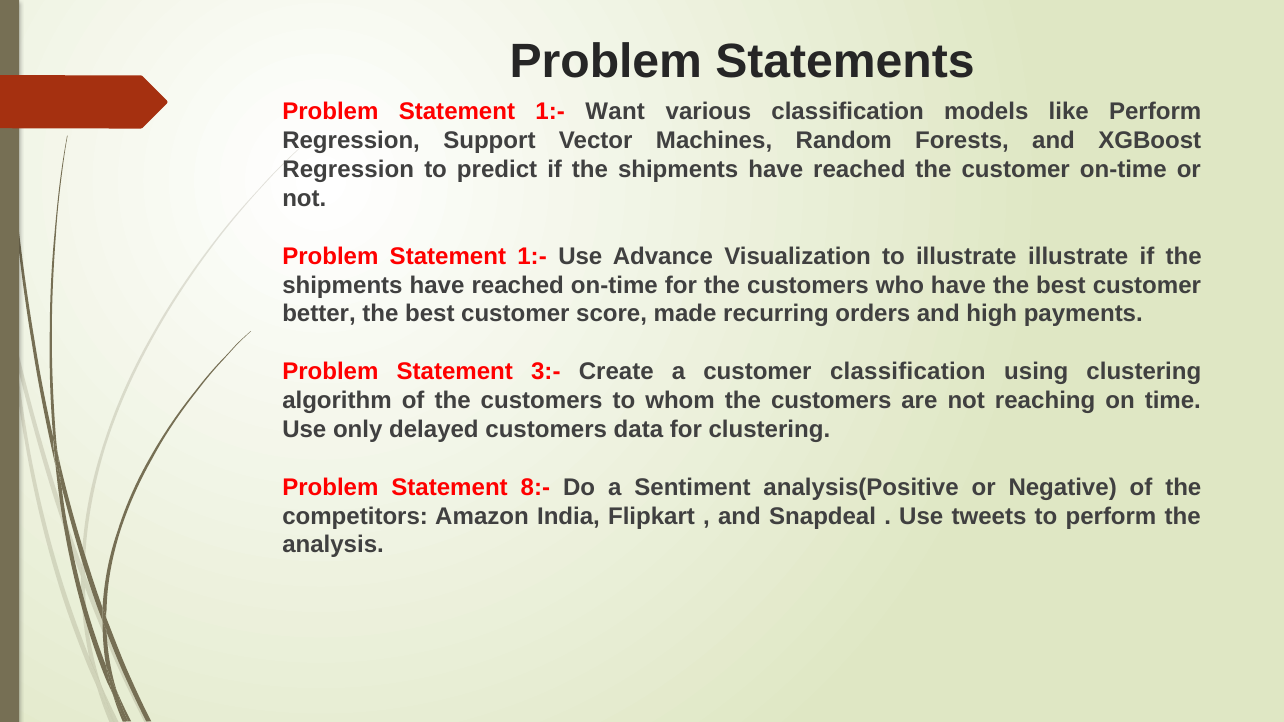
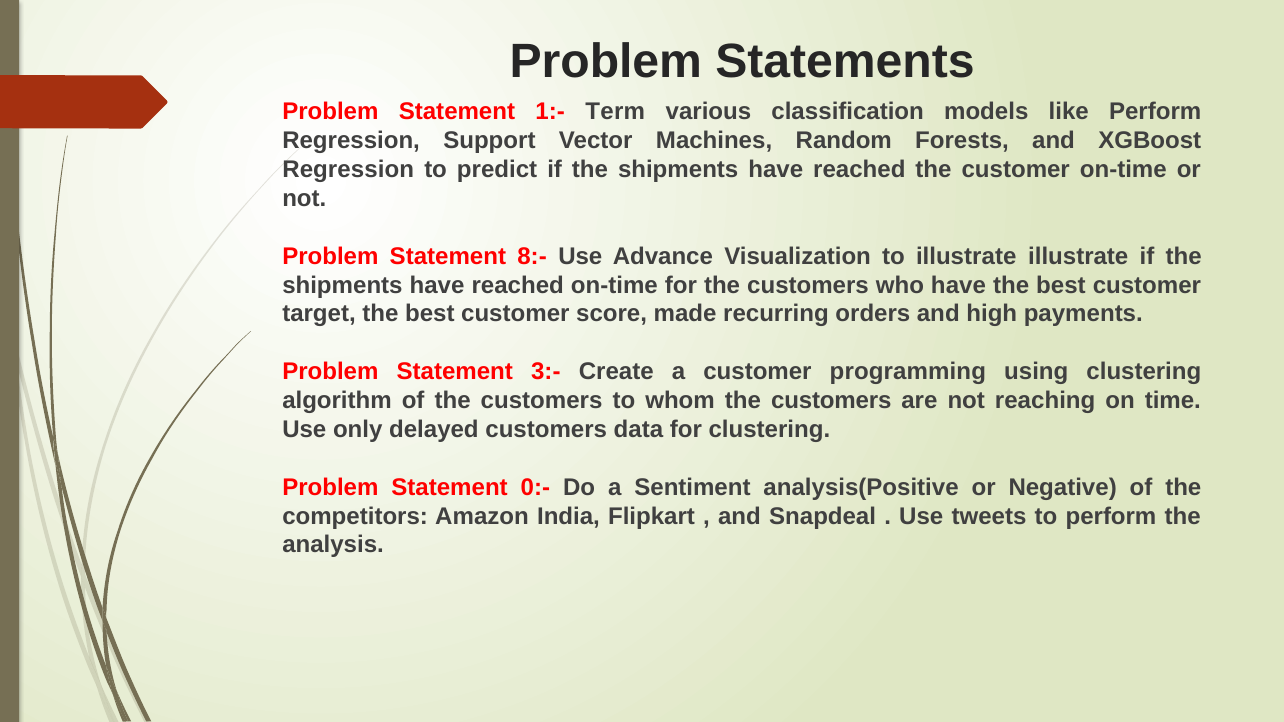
Want: Want -> Term (615, 112)
1:-: 1:- -> 8:- (532, 256)
better: better -> target (319, 314)
customer classification: classification -> programming (908, 372)
8:-: 8:- -> 0:- (535, 487)
